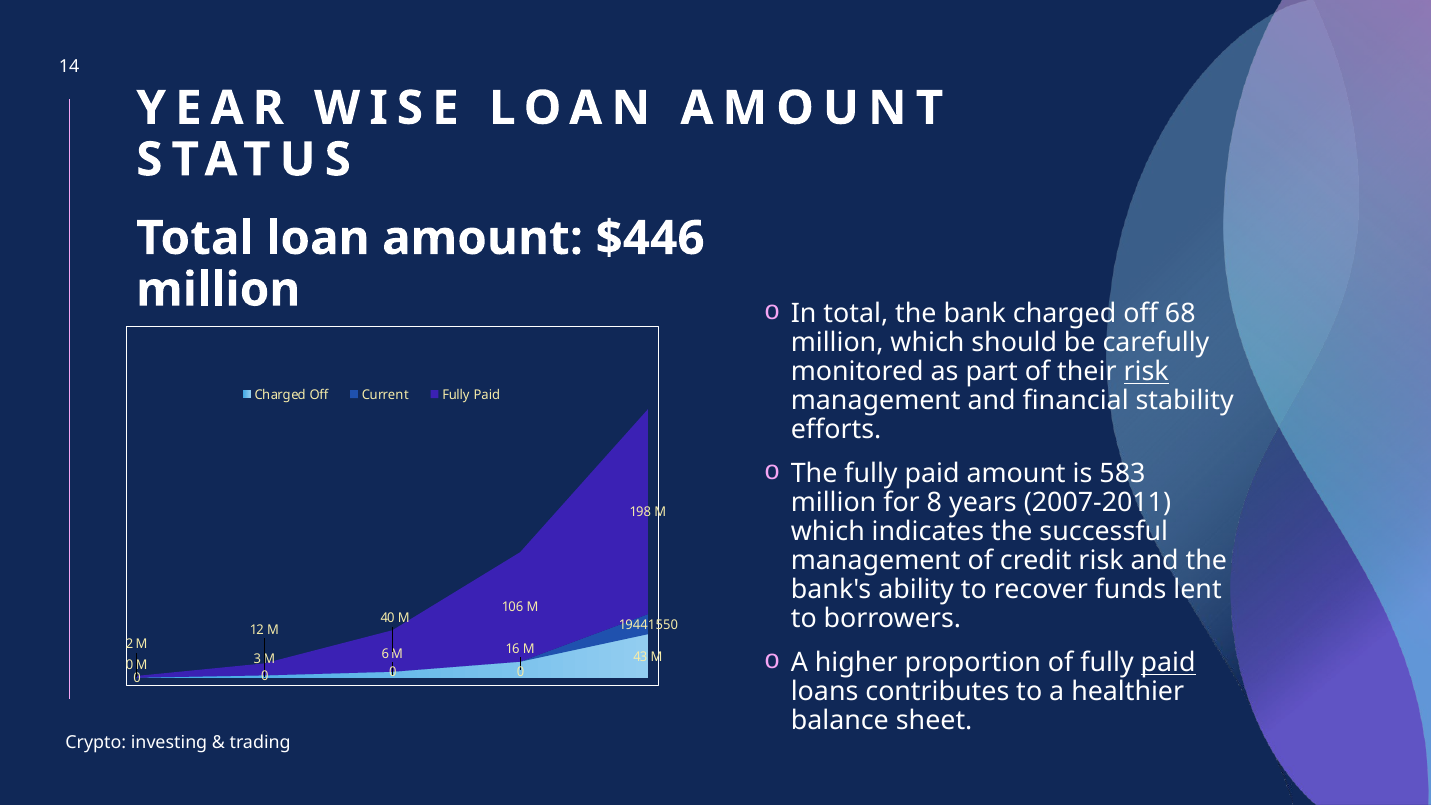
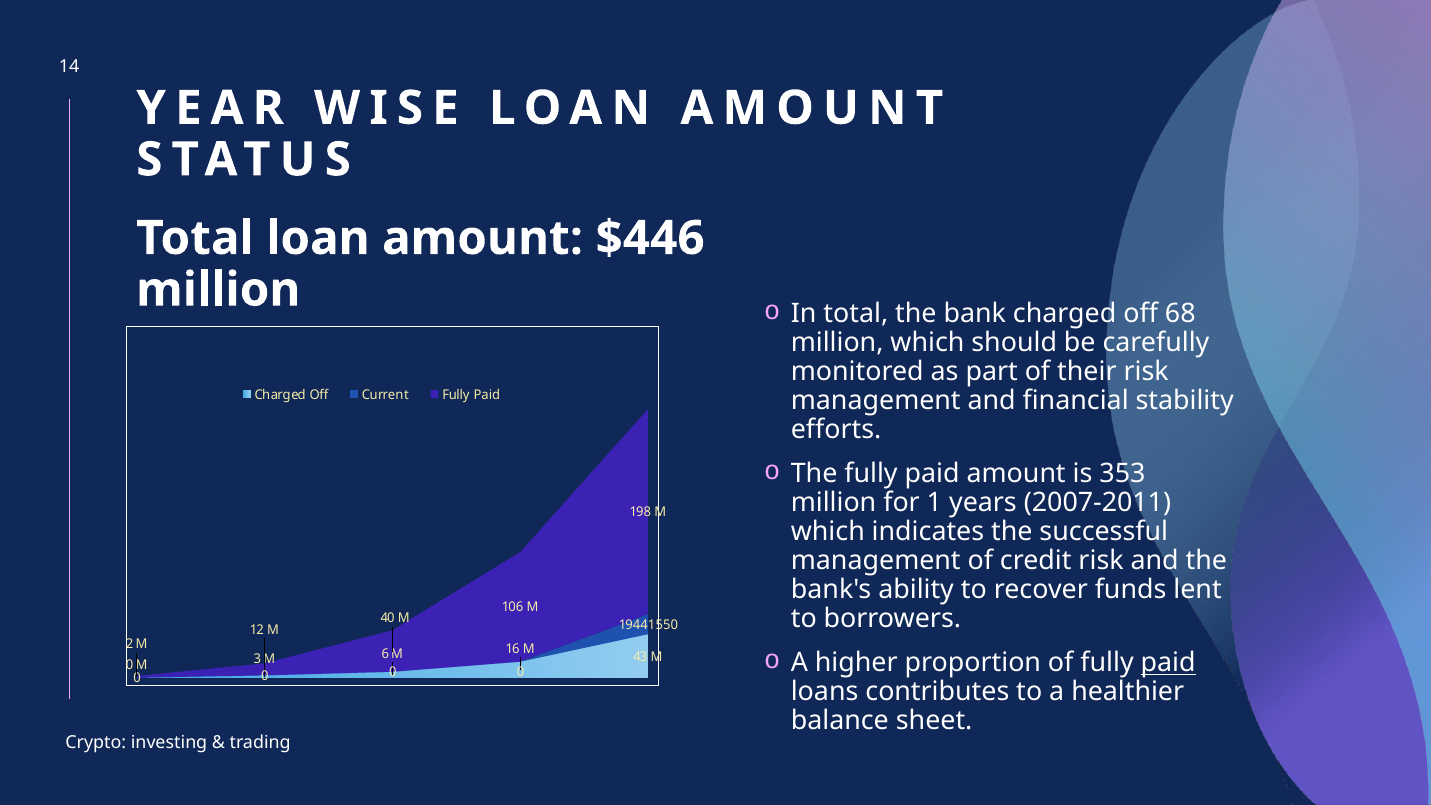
risk underline: present -> none (1146, 372)
583: 583 -> 353 (1122, 474)
8: 8 -> 1 (934, 503)
